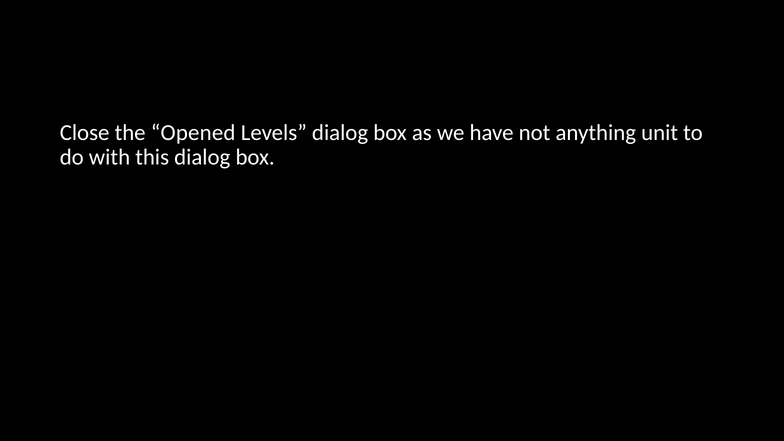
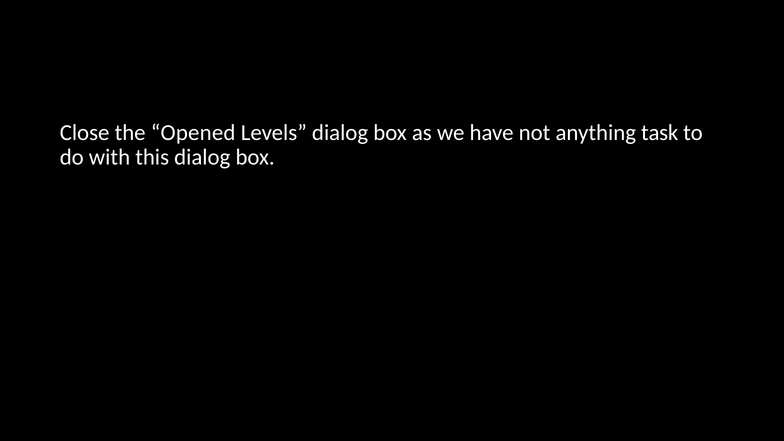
unit: unit -> task (660, 133)
